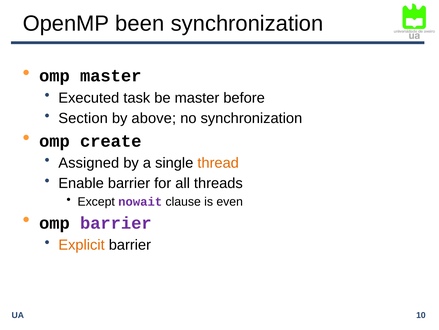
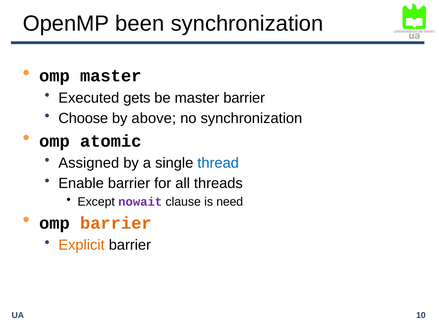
task: task -> gets (137, 98)
master before: before -> barrier (244, 98)
Section: Section -> Choose (83, 118)
create: create -> atomic (111, 141)
thread colour: orange -> blue (218, 162)
even: even -> need (230, 201)
barrier colour: purple -> orange (116, 223)
